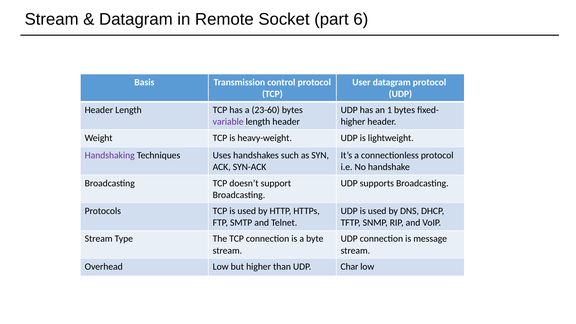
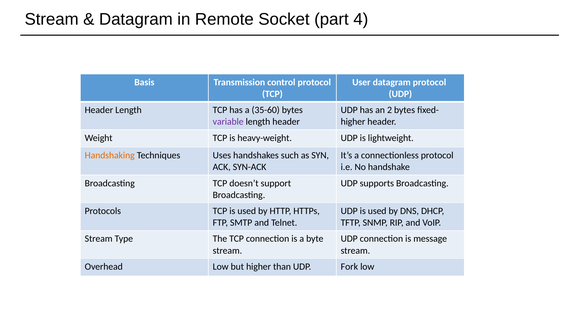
6: 6 -> 4 (361, 19)
23-60: 23-60 -> 35-60 (266, 110)
1: 1 -> 2 (390, 110)
Handshaking colour: purple -> orange (110, 155)
Char: Char -> Fork (349, 267)
